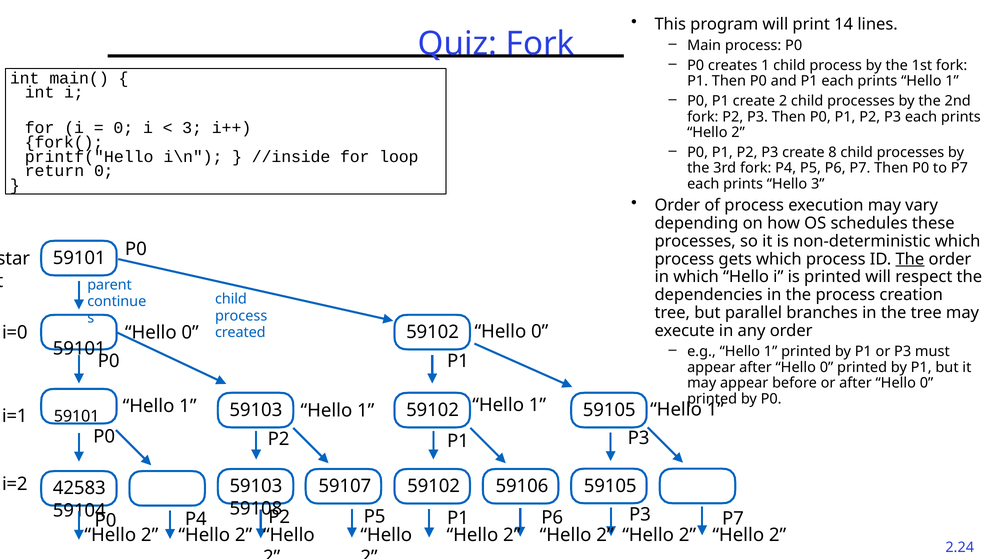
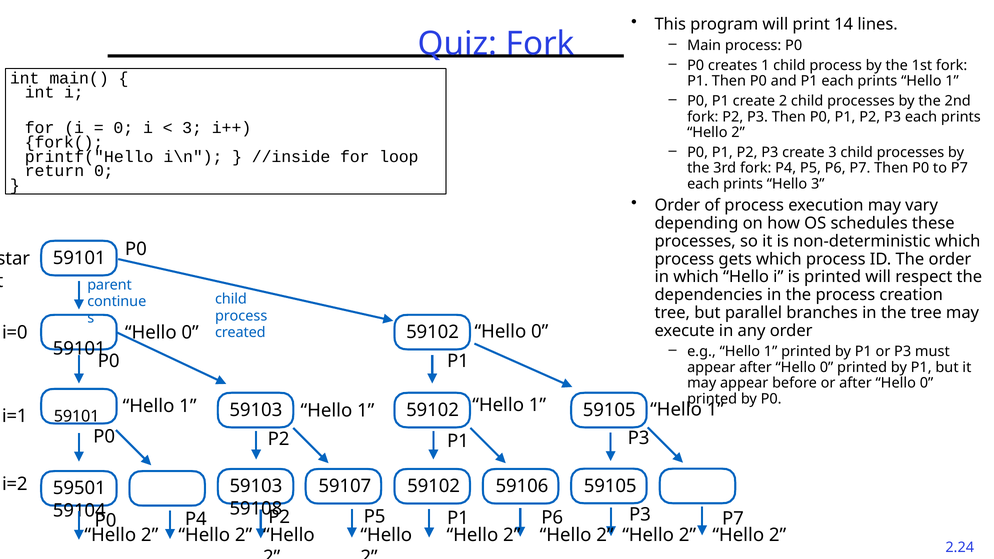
create 8: 8 -> 3 (833, 152)
The underline: present -> none (910, 259)
42583: 42583 -> 59501 (79, 488)
